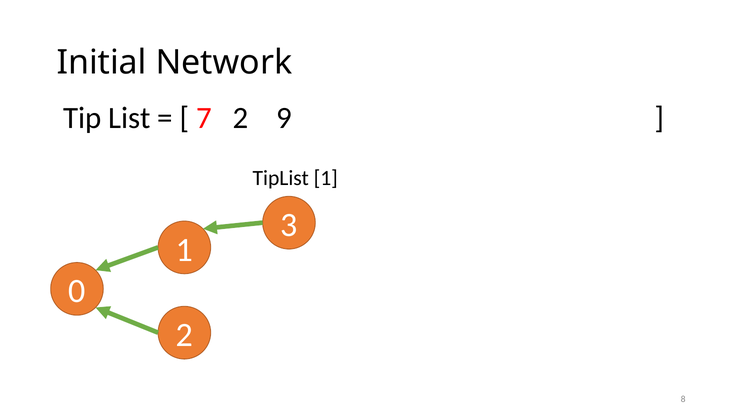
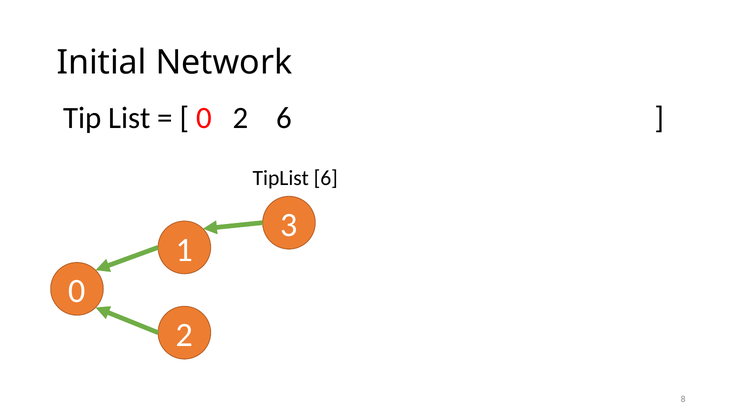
7: 7 -> 0 (204, 118)
2 9: 9 -> 6 (284, 118)
TipList 1: 1 -> 6 (326, 178)
